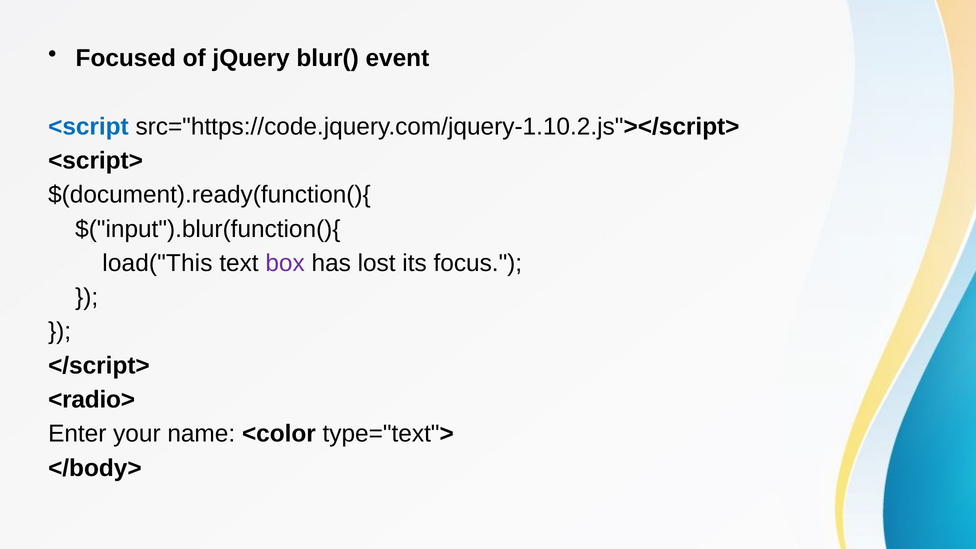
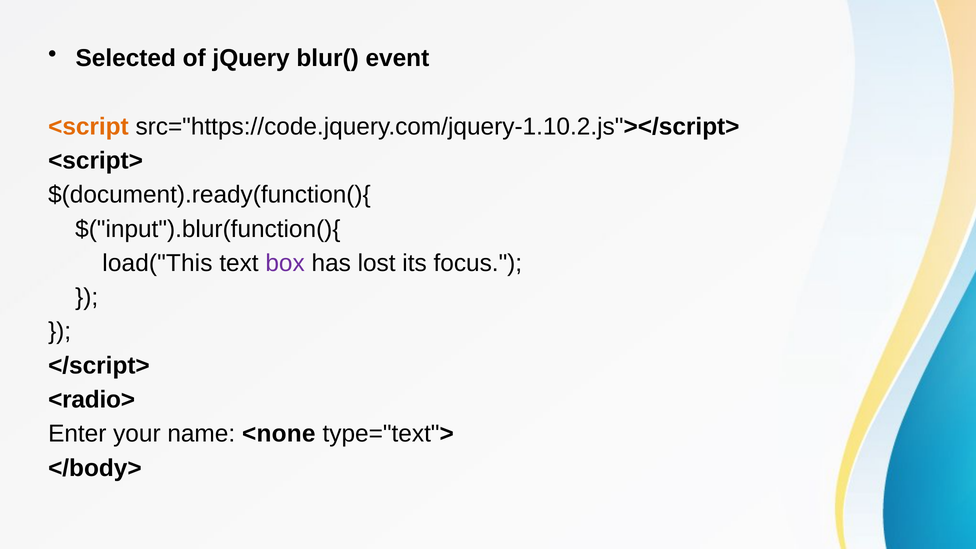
Focused: Focused -> Selected (126, 58)
<script colour: blue -> orange (88, 126)
<color: <color -> <none (279, 434)
